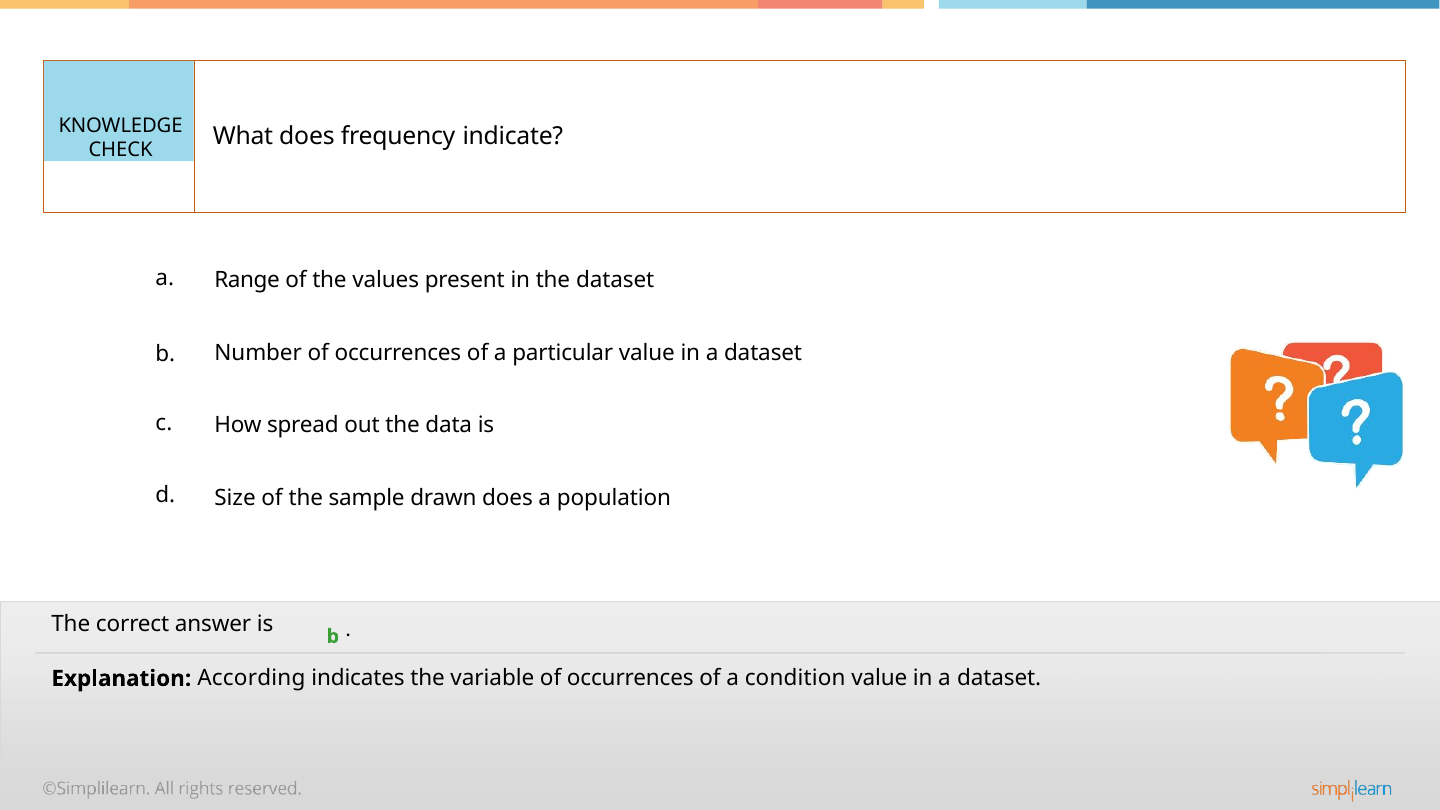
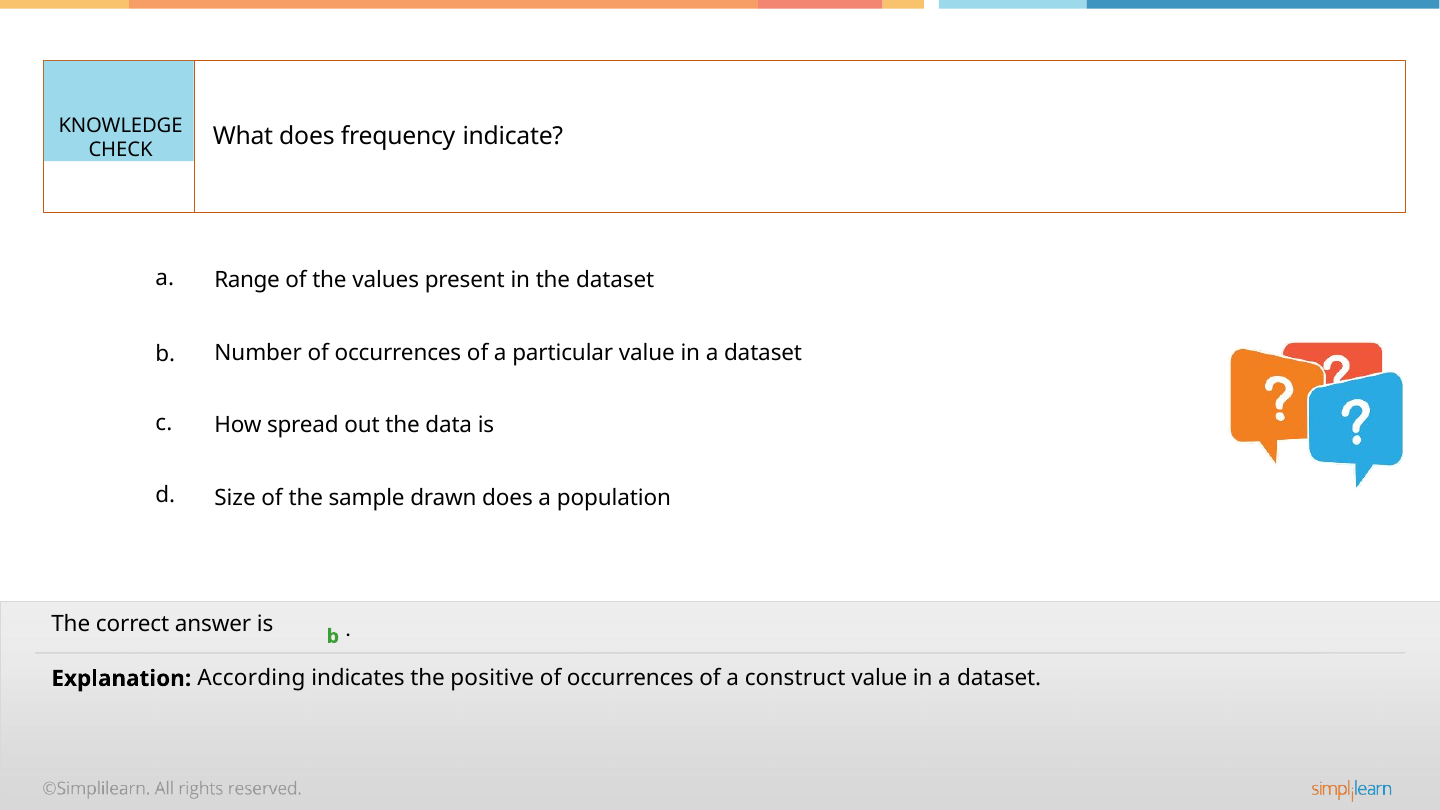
variable: variable -> positive (492, 679)
condition: condition -> construct (795, 679)
